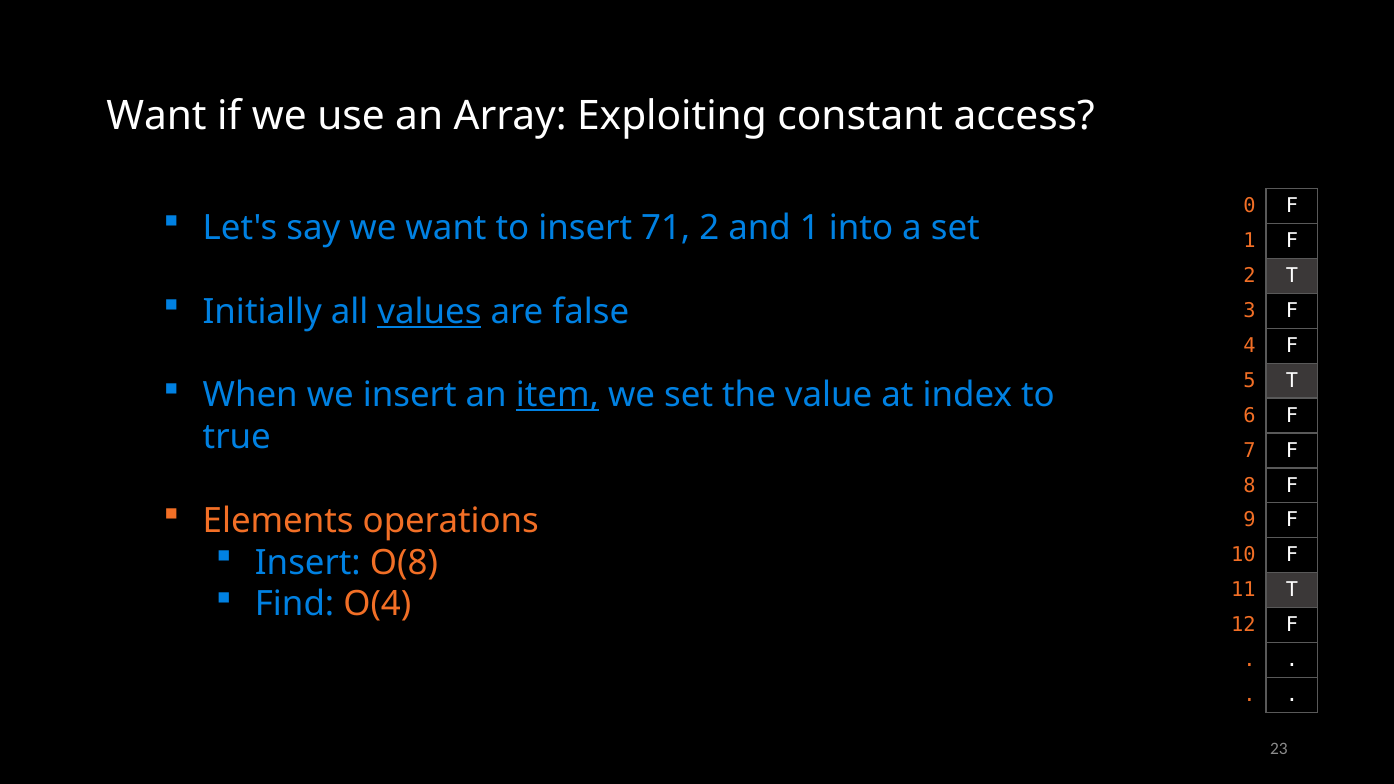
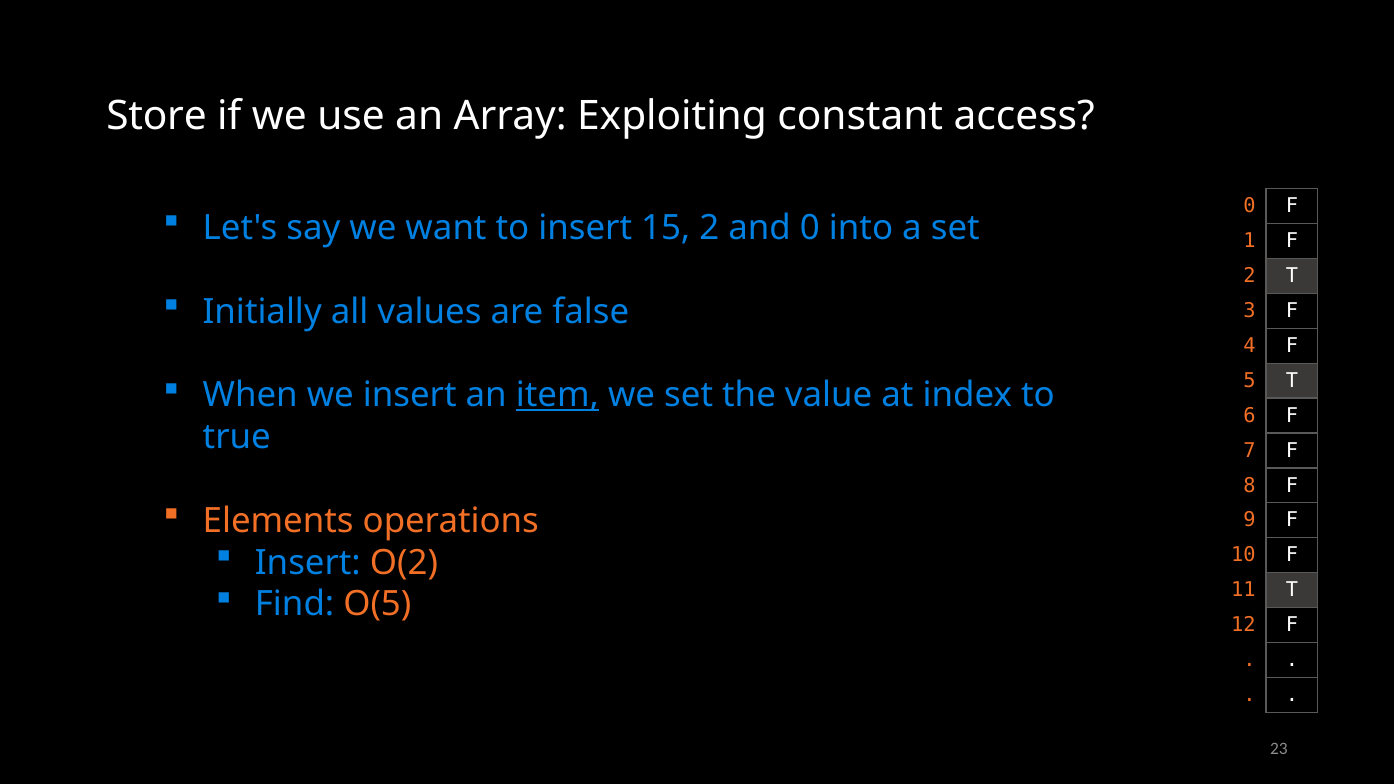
Want: Want -> Store (157, 116)
71: 71 -> 15 (666, 228)
and 1: 1 -> 0 (810, 228)
values underline: present -> none (429, 312)
O(8: O(8 -> O(2 (404, 563)
O(4: O(4 -> O(5 (377, 604)
